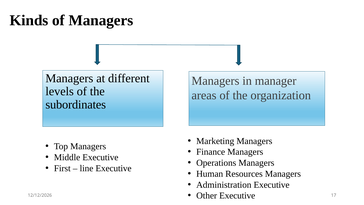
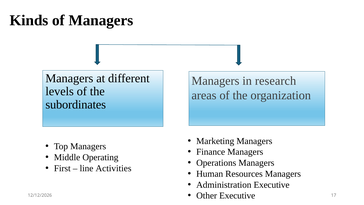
manager: manager -> research (276, 81)
Middle Executive: Executive -> Operating (100, 157)
line Executive: Executive -> Activities (114, 168)
